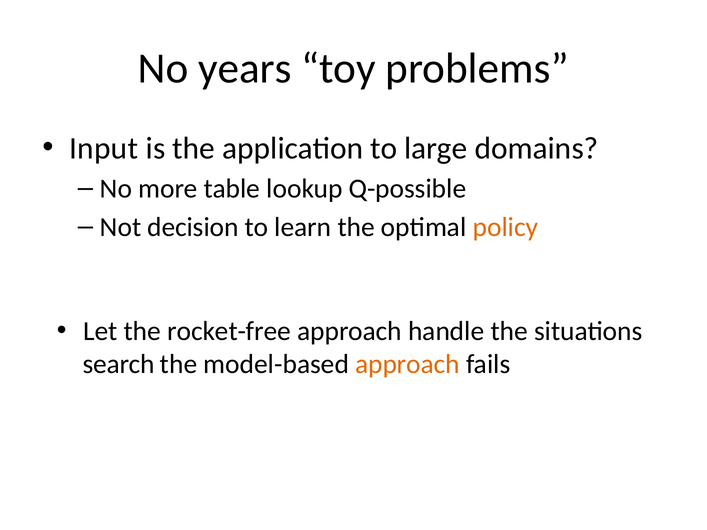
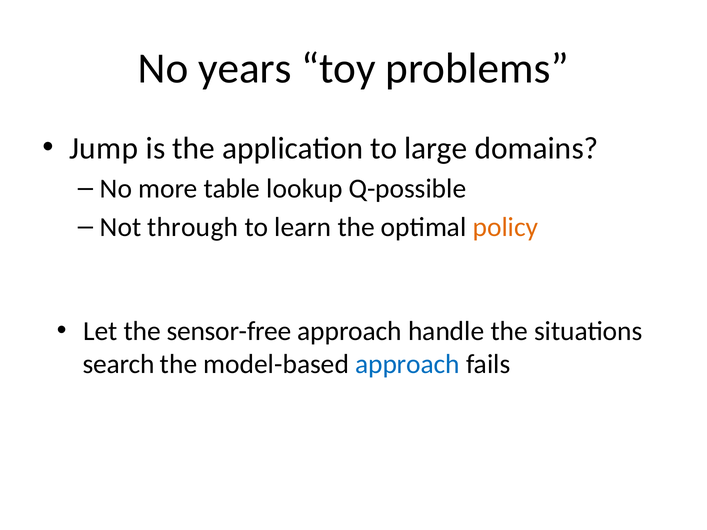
Input: Input -> Jump (104, 148)
decision: decision -> through (193, 227)
rocket-free: rocket-free -> sensor-free (229, 331)
approach colour: orange -> blue (408, 364)
